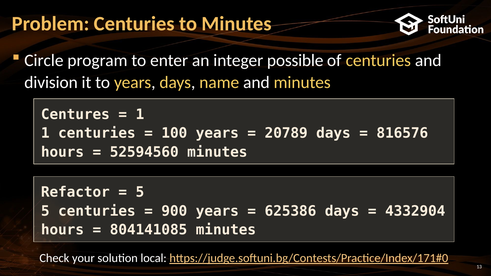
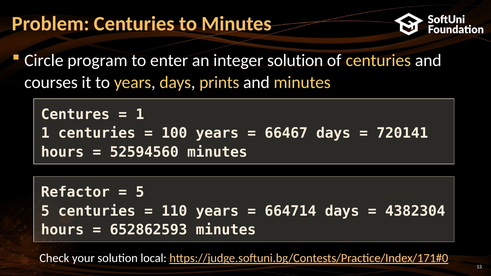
integer possible: possible -> solution (295, 61)
division: division -> courses (51, 82)
name: name -> prints (219, 82)
20789: 20789 -> 66467 (286, 133)
816576: 816576 -> 720141 (402, 133)
900: 900 -> 110 (174, 211)
625386: 625386 -> 664714 (290, 211)
4332904: 4332904 -> 4382304 (415, 211)
804141085: 804141085 -> 652862593 (149, 230)
